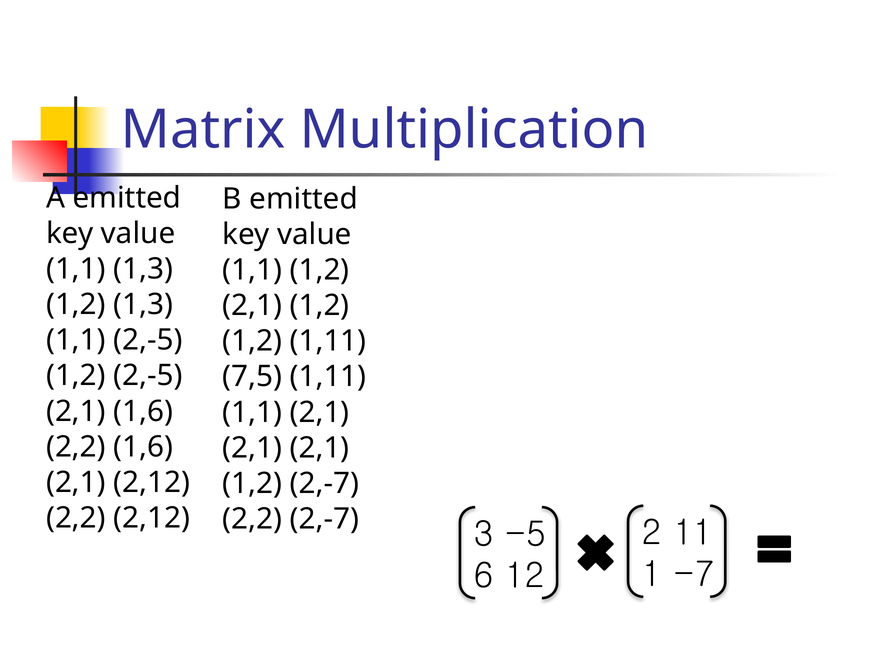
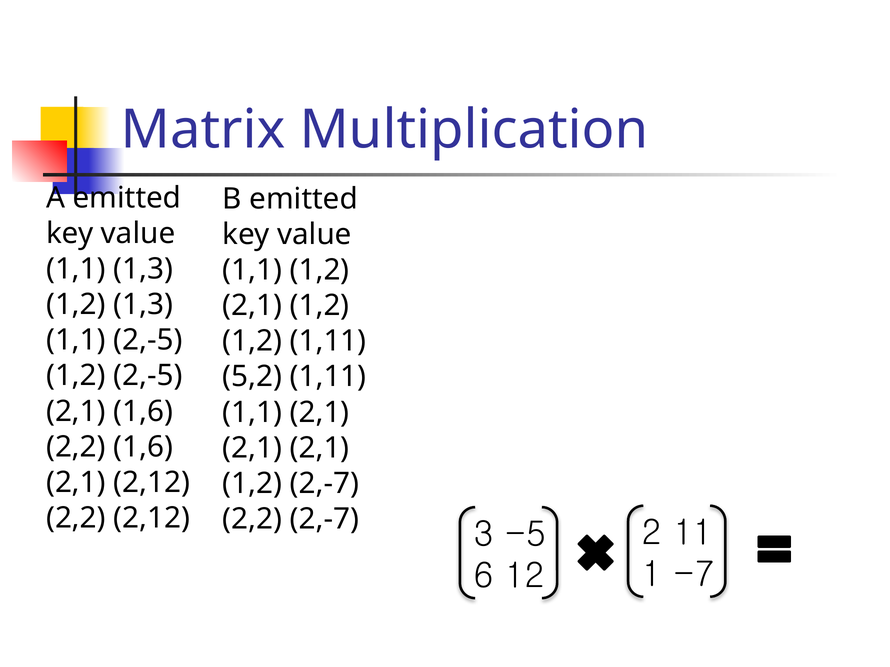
7,5: 7,5 -> 5,2 (252, 377)
